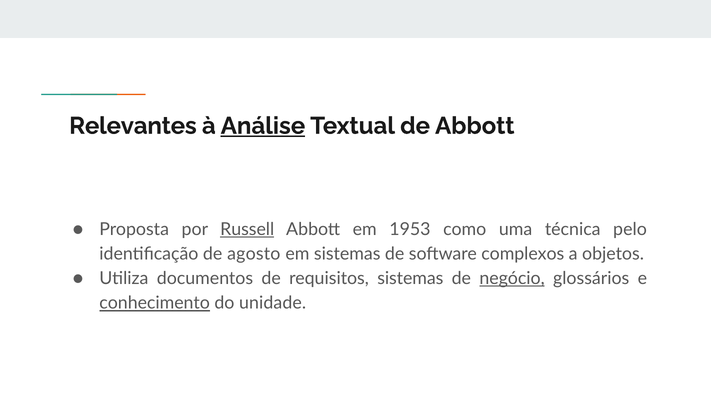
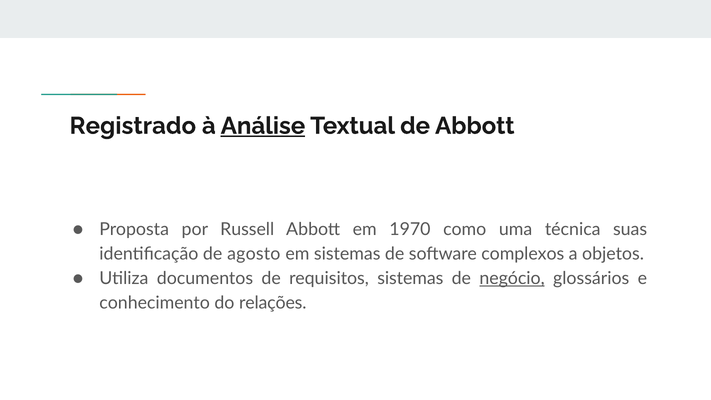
Relevantes: Relevantes -> Registrado (133, 126)
Russell underline: present -> none (247, 229)
1953: 1953 -> 1970 (410, 229)
pelo: pelo -> suas (630, 229)
conhecimento underline: present -> none (155, 303)
unidade: unidade -> relações (273, 303)
